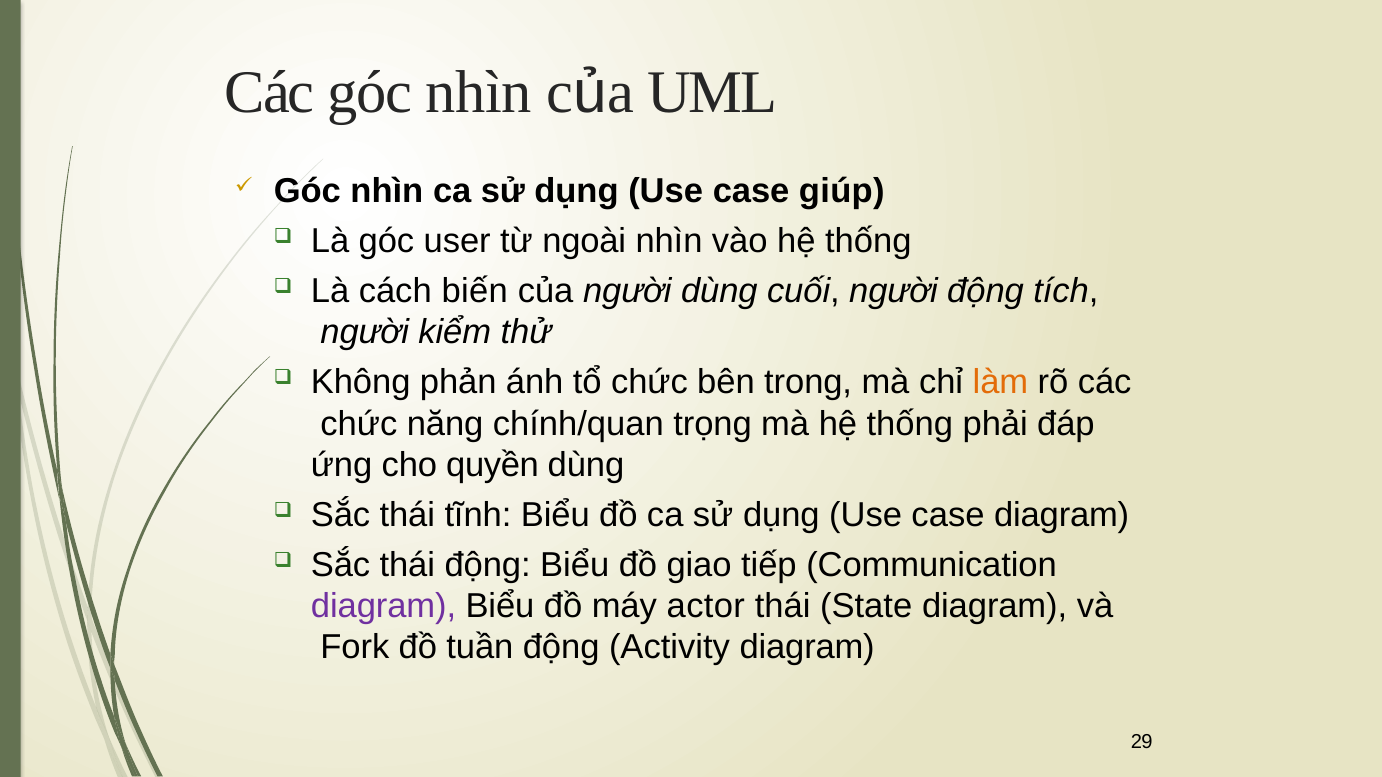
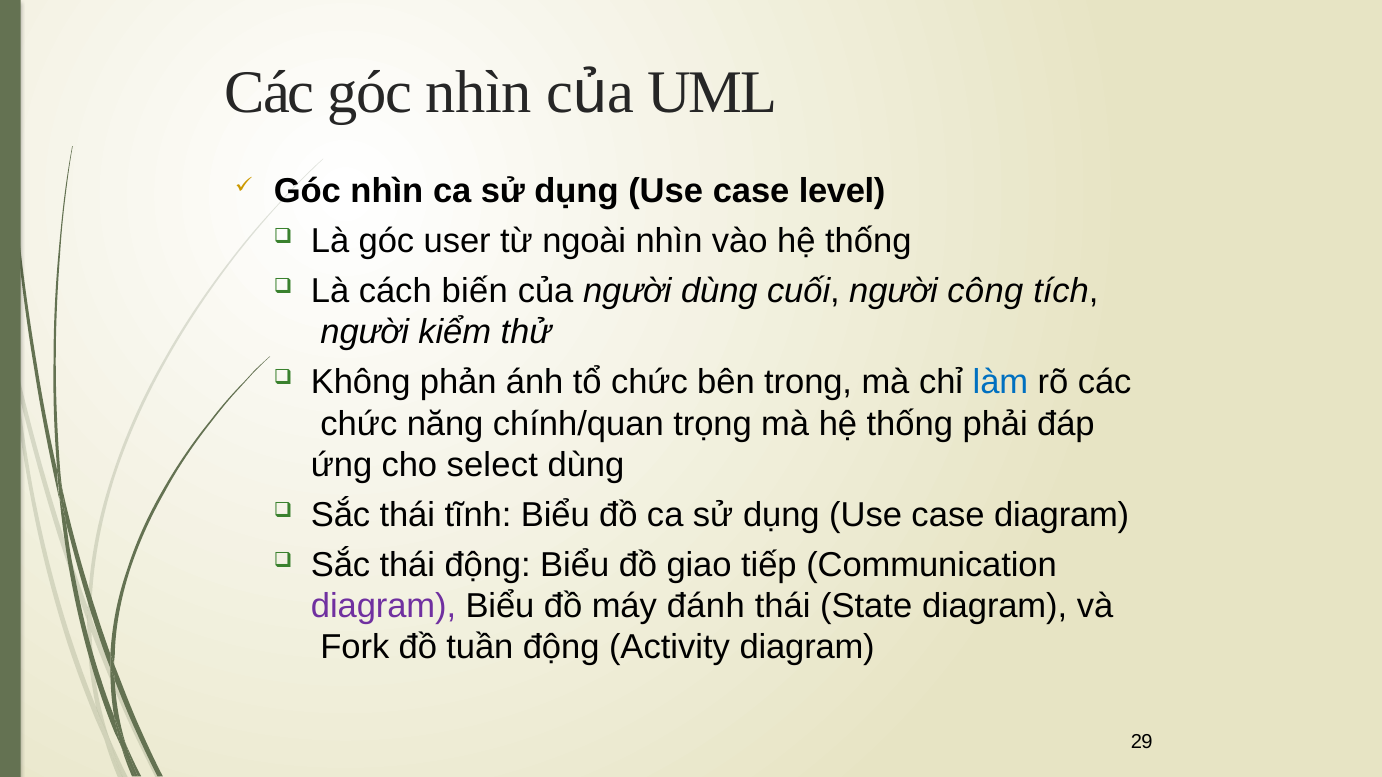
giúp: giúp -> level (842, 192)
người động: động -> công (985, 291)
làm colour: orange -> blue (1000, 382)
quyền: quyền -> select (492, 465)
actor: actor -> đánh (706, 606)
